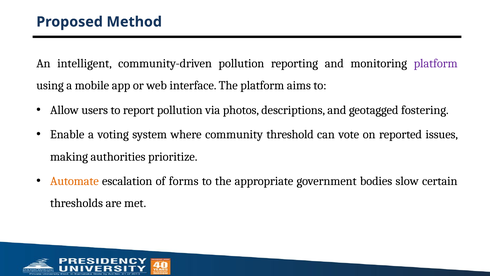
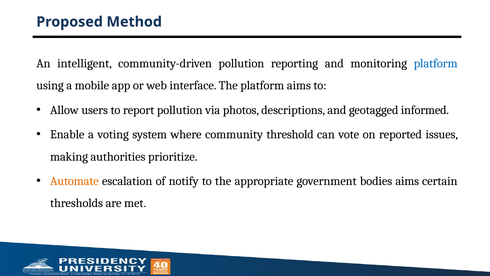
platform colour: purple -> blue (436, 63)
fostering: fostering -> informed (425, 110)
forms: forms -> notify (184, 181)
bodies slow: slow -> aims (407, 181)
